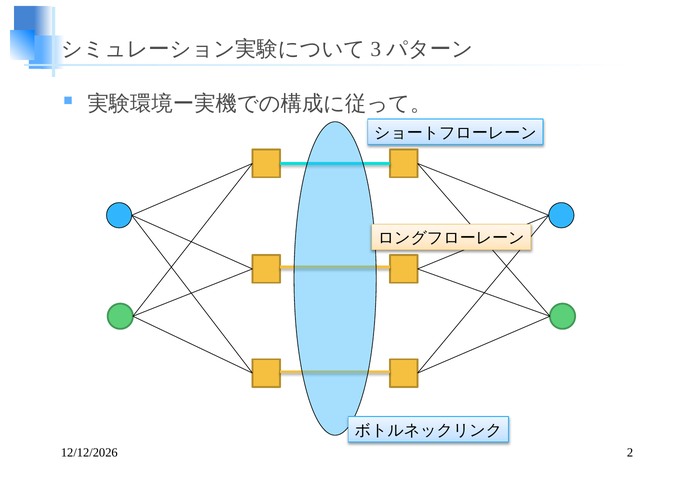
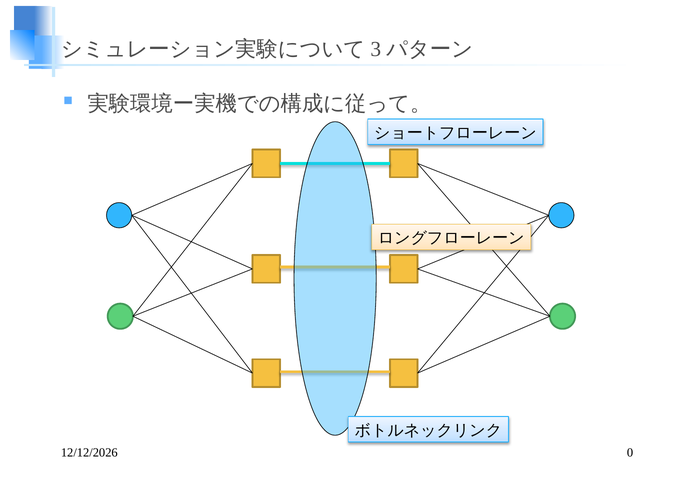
2: 2 -> 0 (630, 452)
